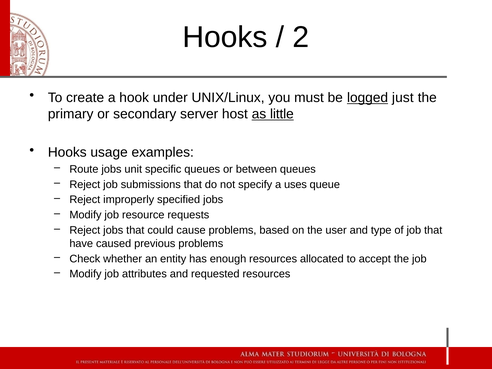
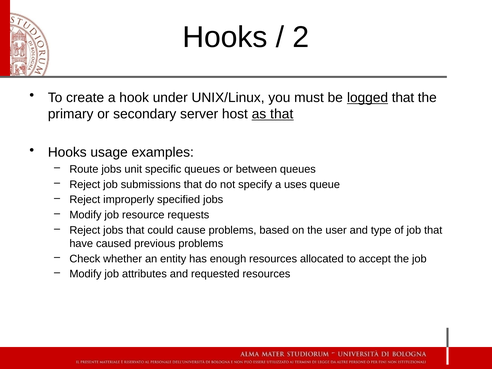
logged just: just -> that (403, 98)
as little: little -> that (282, 114)
